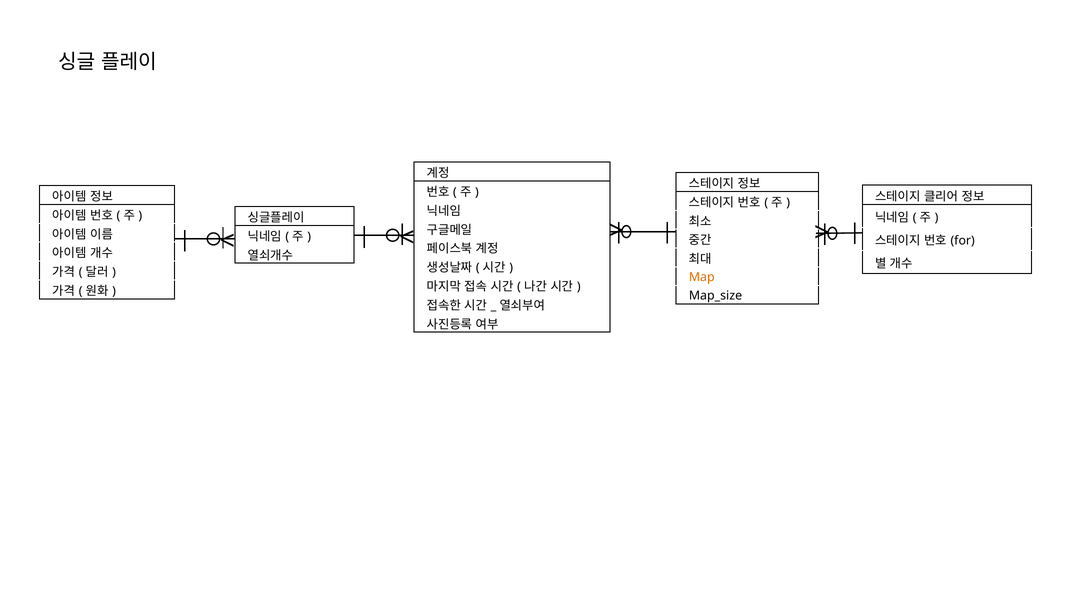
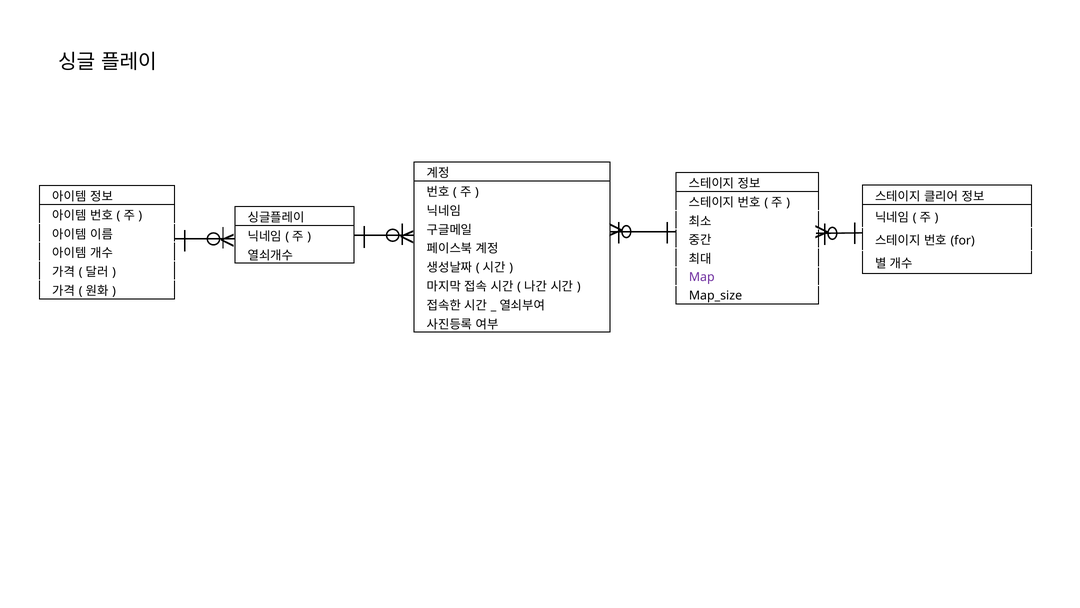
Map colour: orange -> purple (702, 277)
